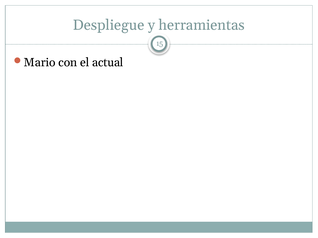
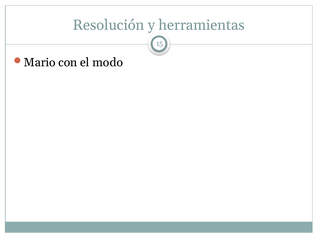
Despliegue: Despliegue -> Resolución (109, 25)
actual: actual -> modo (108, 63)
